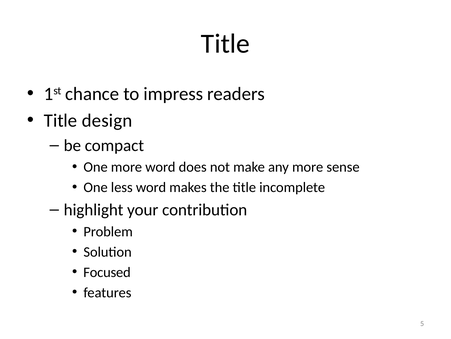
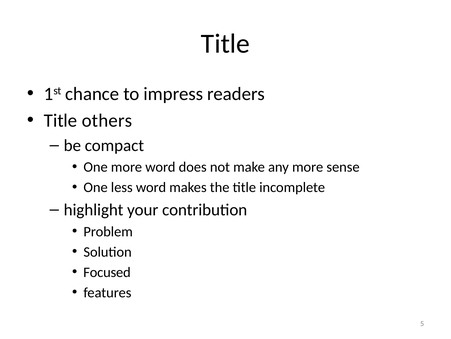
design: design -> others (107, 120)
